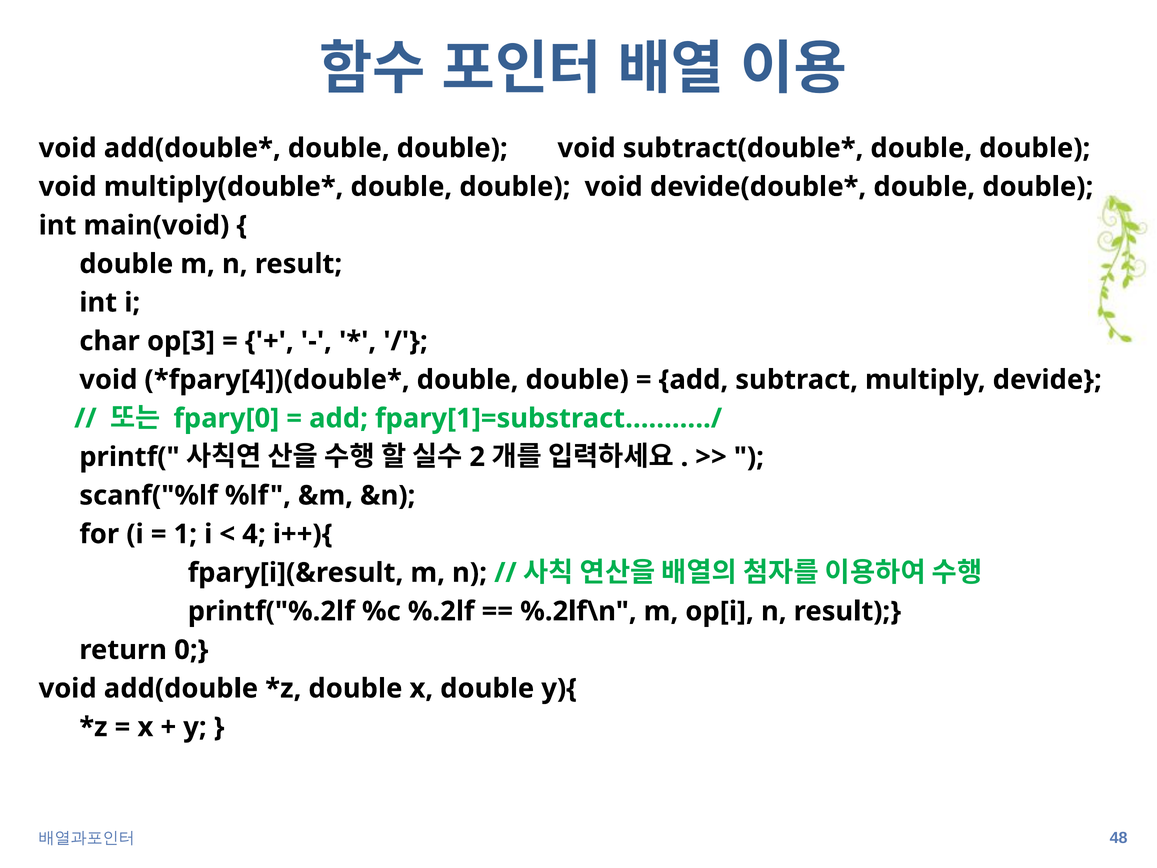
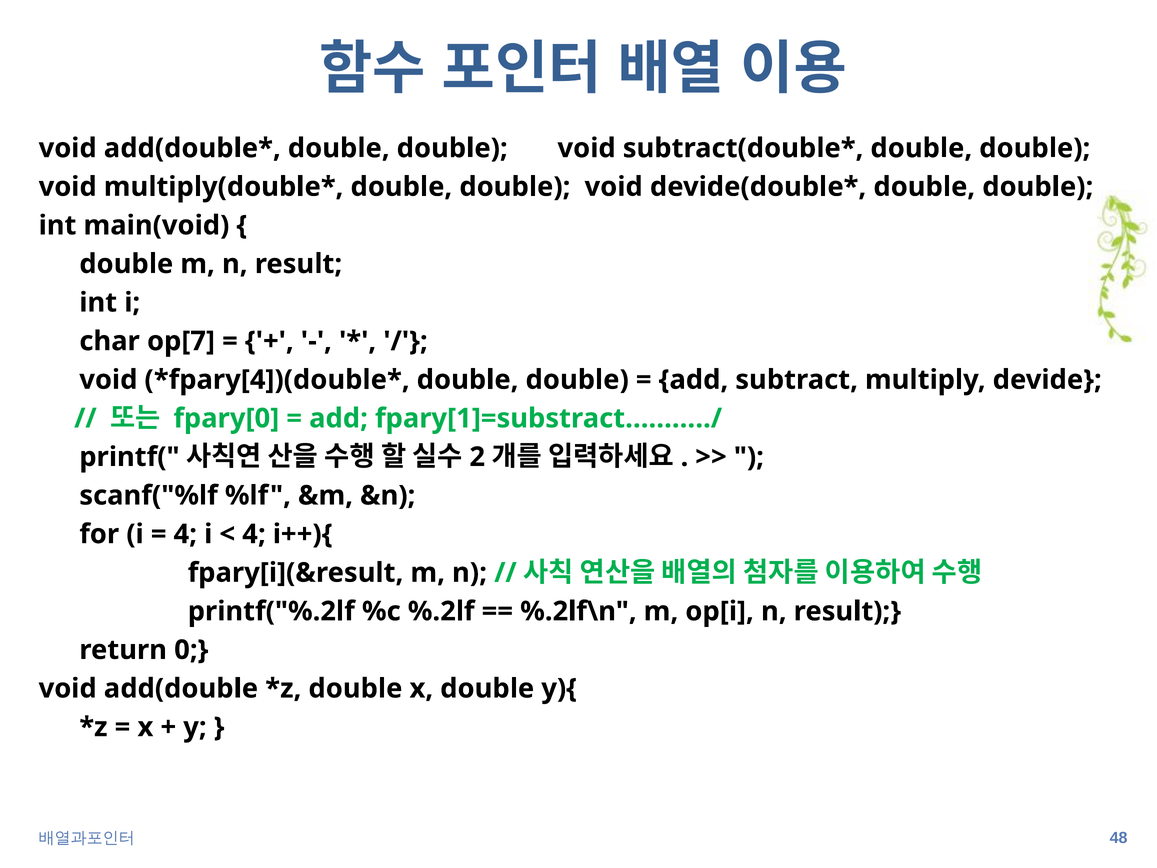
op[3: op[3 -> op[7 (181, 341)
1: 1 -> 4 (185, 534)
